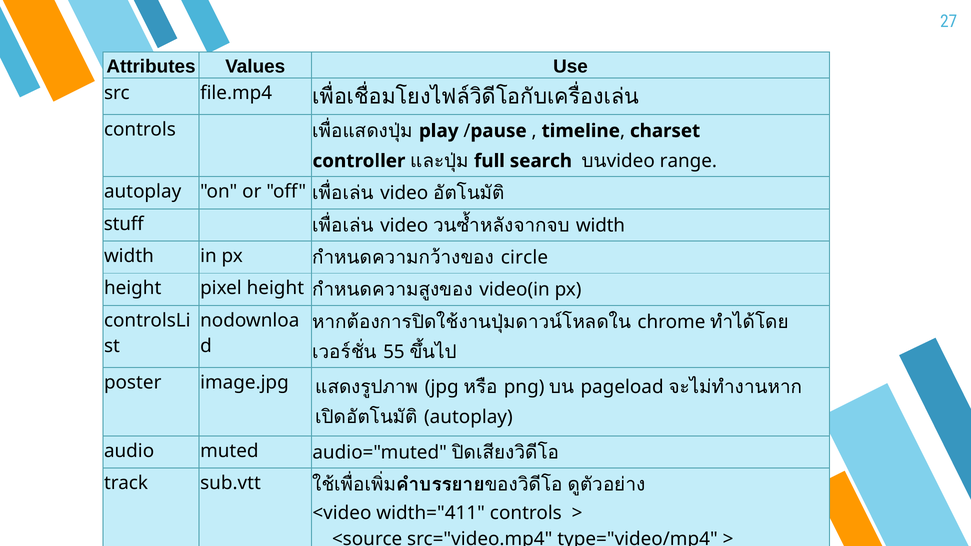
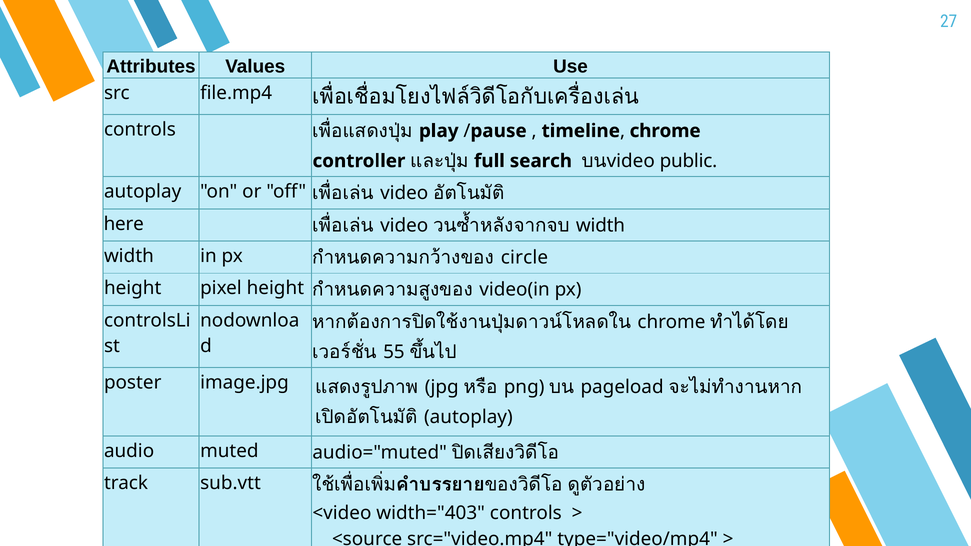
timeline charset: charset -> chrome (665, 131)
range: range -> public (688, 161)
stuff: stuff -> here (124, 224)
width="411: width="411 -> width="403 (431, 513)
